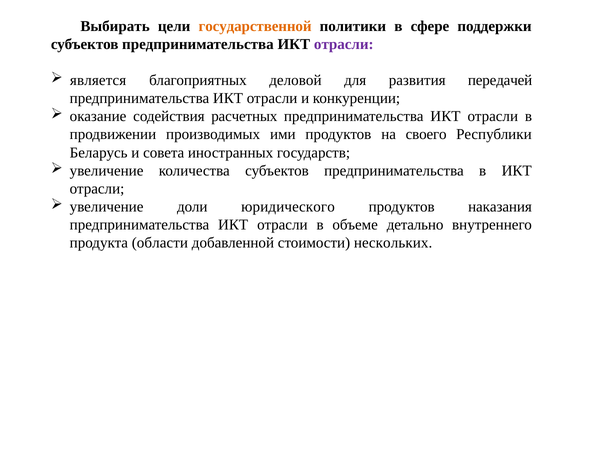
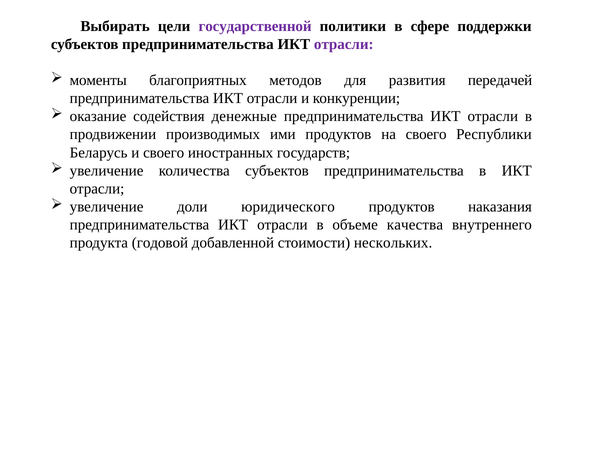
государственной colour: orange -> purple (255, 26)
является: является -> моменты (98, 80)
деловой: деловой -> методов (295, 80)
расчетных: расчетных -> денежные (244, 116)
и совета: совета -> своего (164, 152)
детально: детально -> качества (415, 225)
области: области -> годовой (160, 243)
